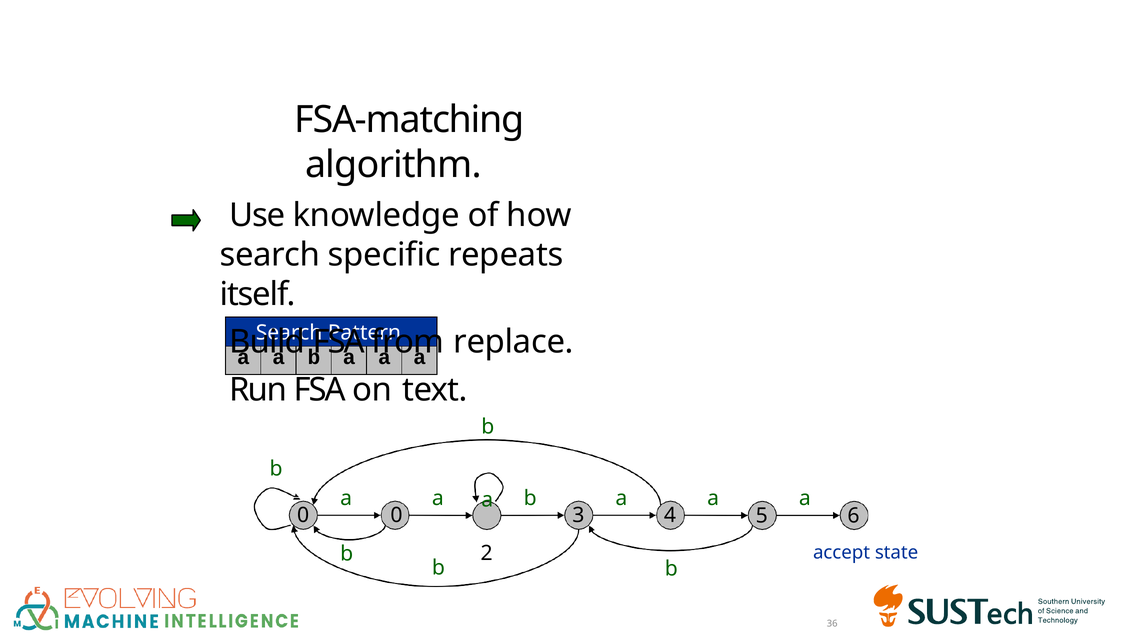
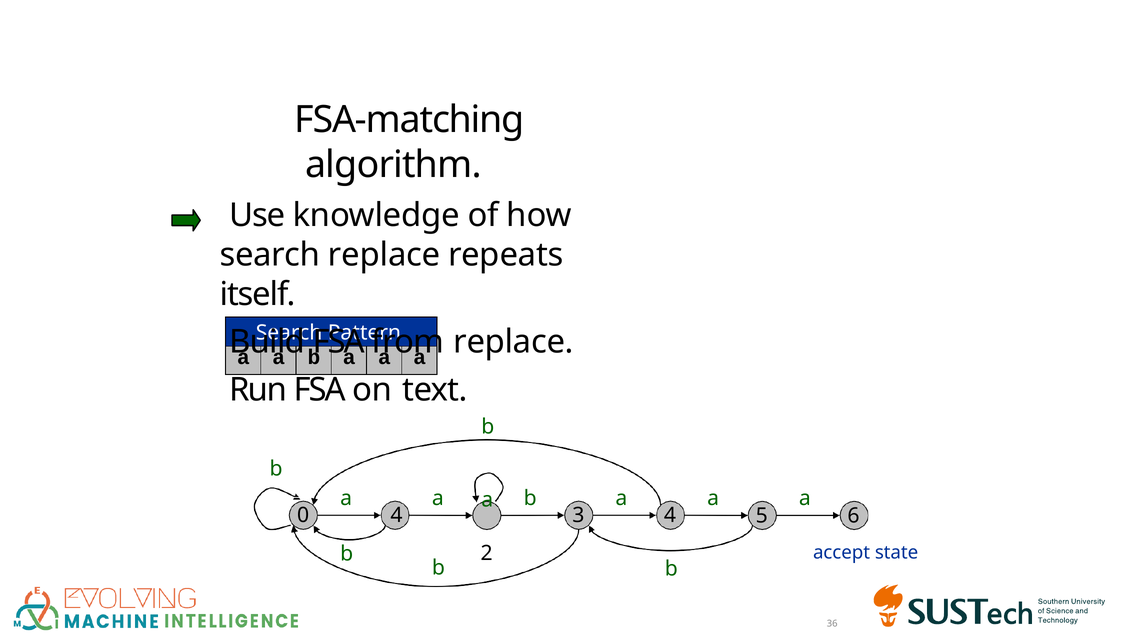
search specific: specific -> replace (384, 255)
0 0: 0 -> 4 (396, 515)
